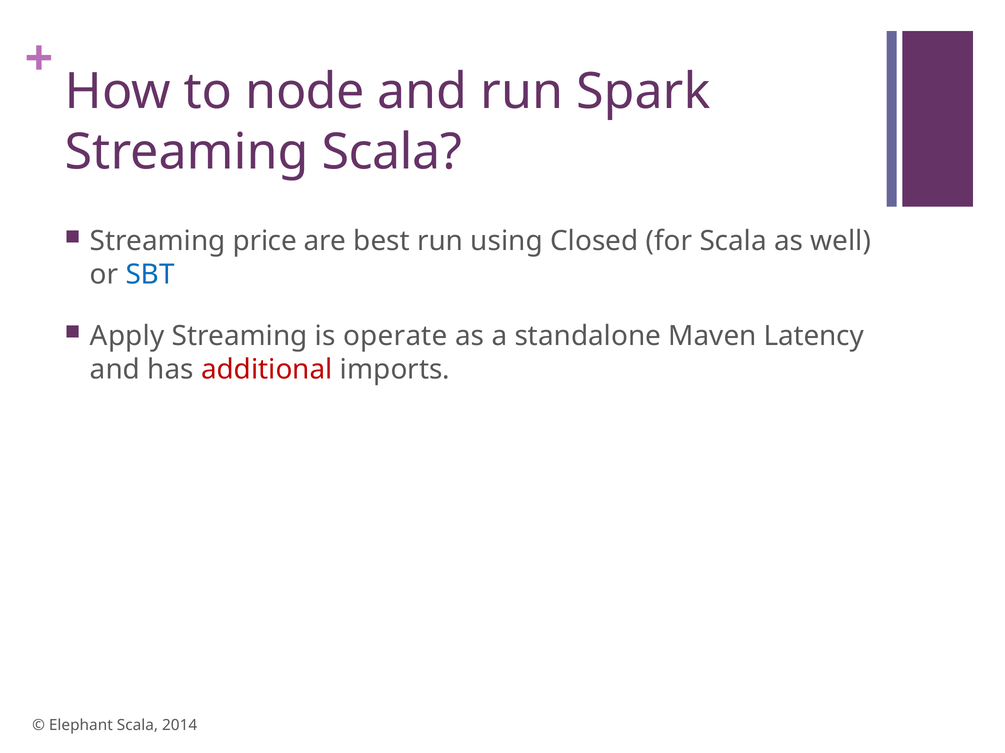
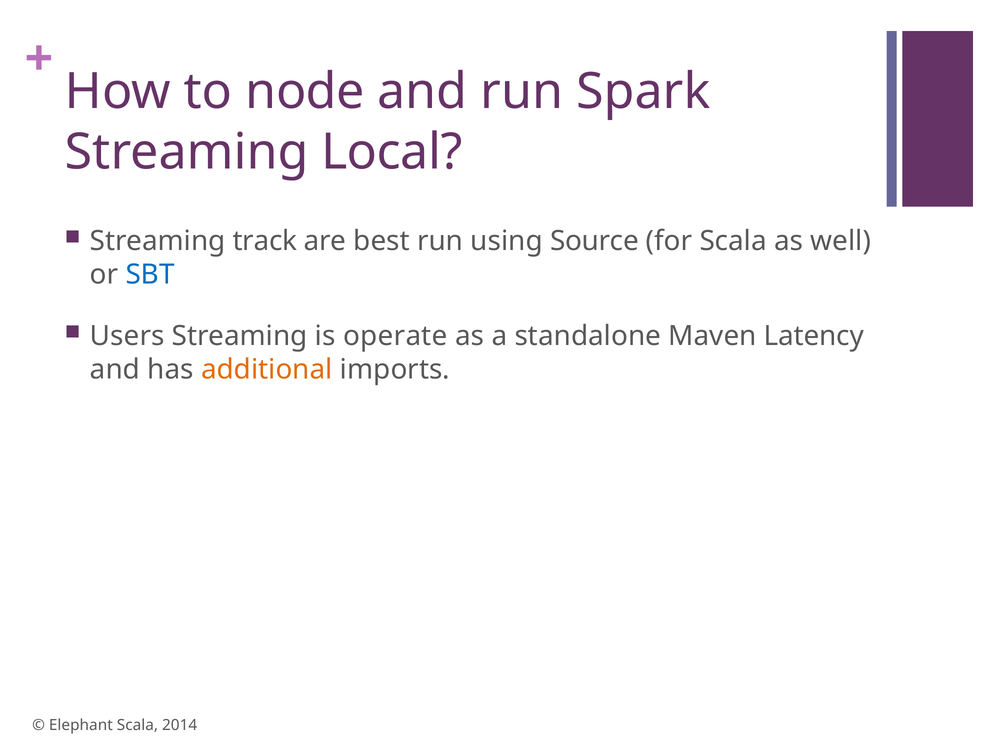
Streaming Scala: Scala -> Local (392, 152)
price: price -> track (265, 241)
Closed: Closed -> Source (594, 241)
Apply: Apply -> Users (127, 336)
additional colour: red -> orange (267, 370)
